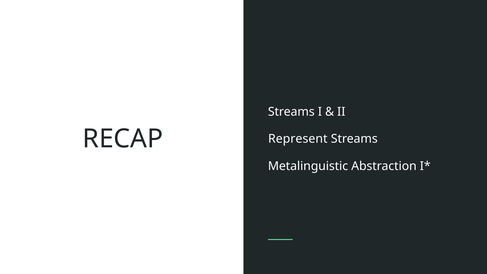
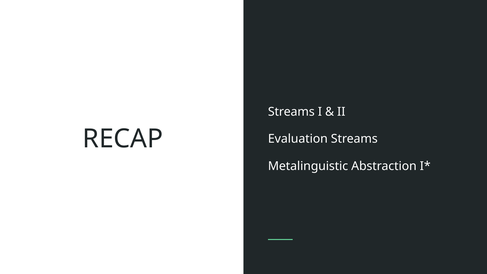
Represent: Represent -> Evaluation (298, 139)
